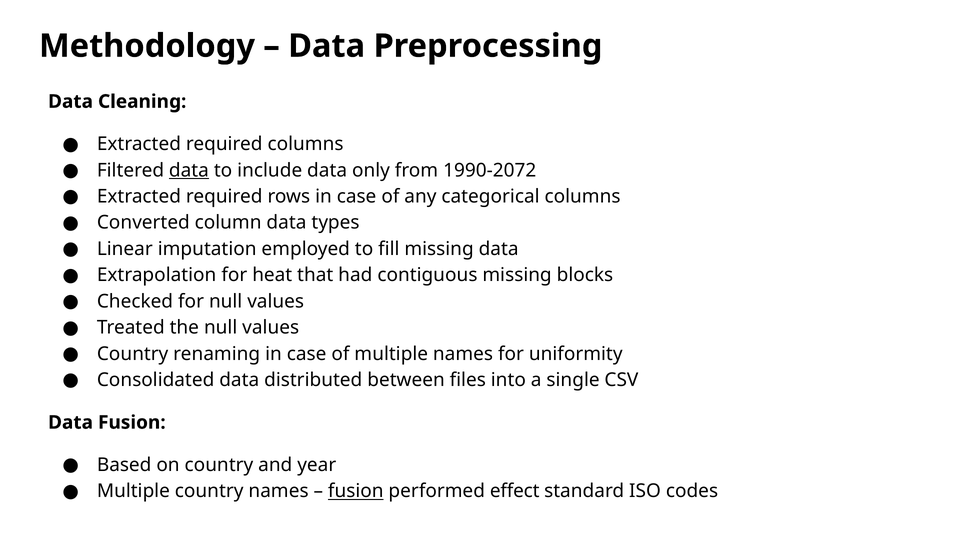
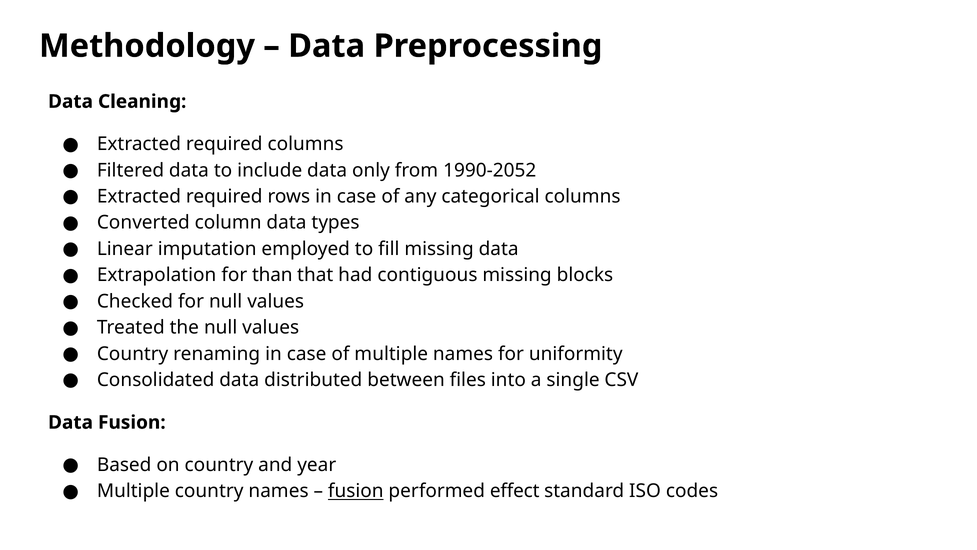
data underline: present -> none (189, 170)
1990-2072: 1990-2072 -> 1990-2052 (490, 170)
heat: heat -> than (272, 275)
